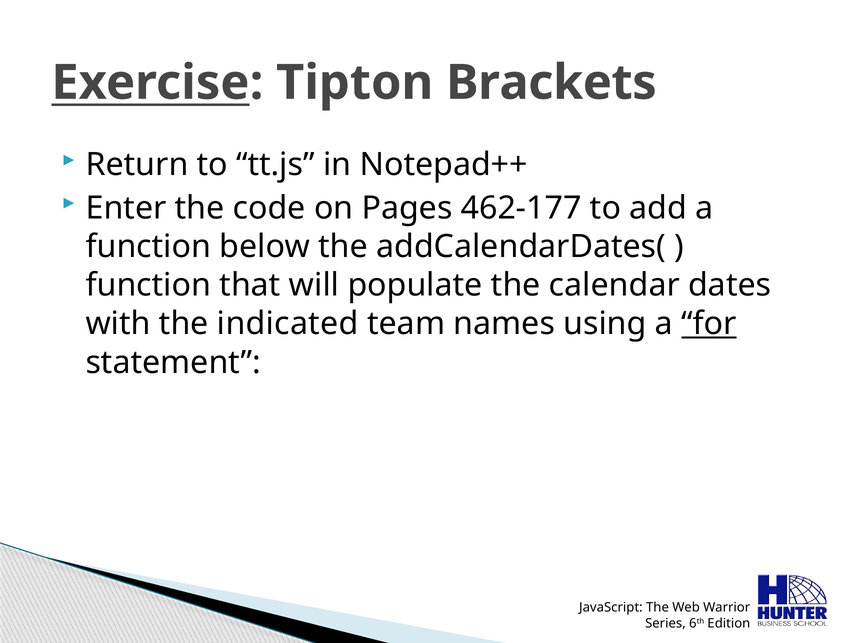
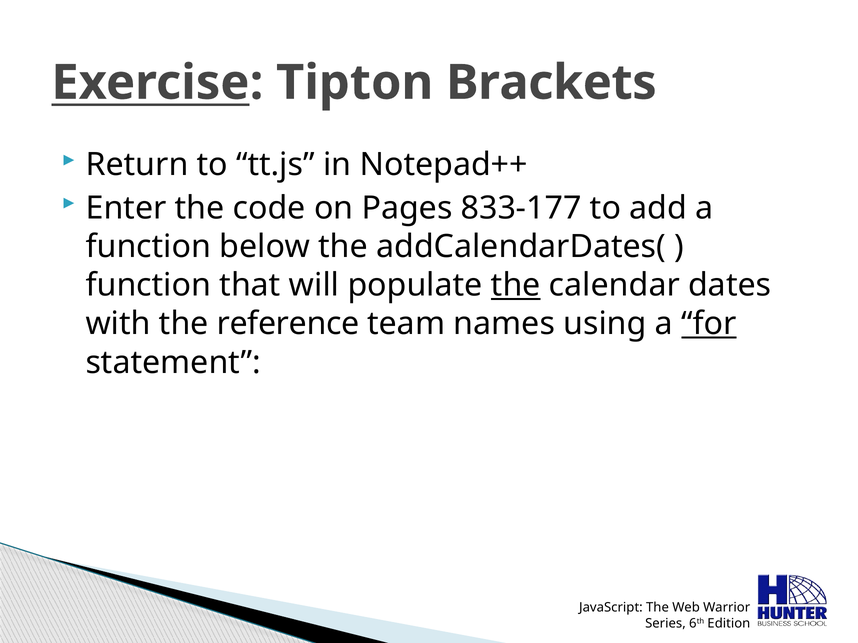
462-177: 462-177 -> 833-177 (521, 208)
the underline: none -> present (516, 285)
indicated: indicated -> reference (288, 324)
